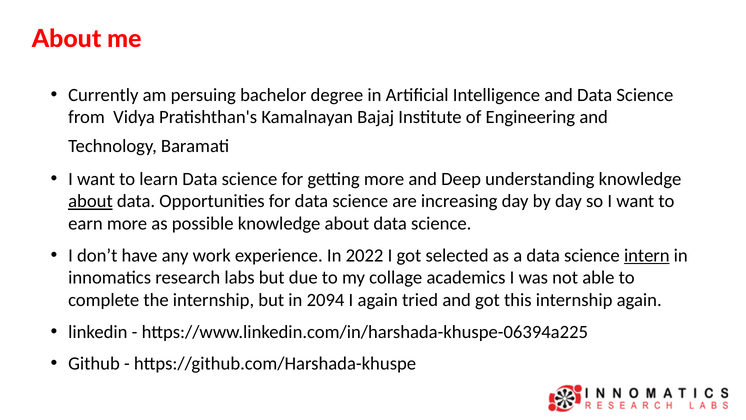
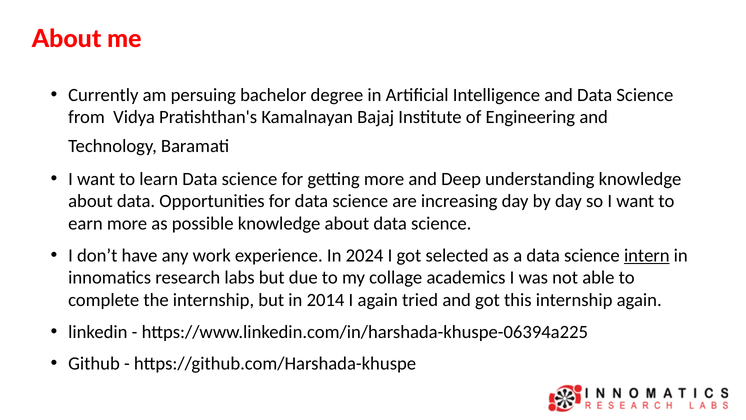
about underline: present -> none (90, 201)
2022: 2022 -> 2024 (365, 255)
2094: 2094 -> 2014 (326, 300)
